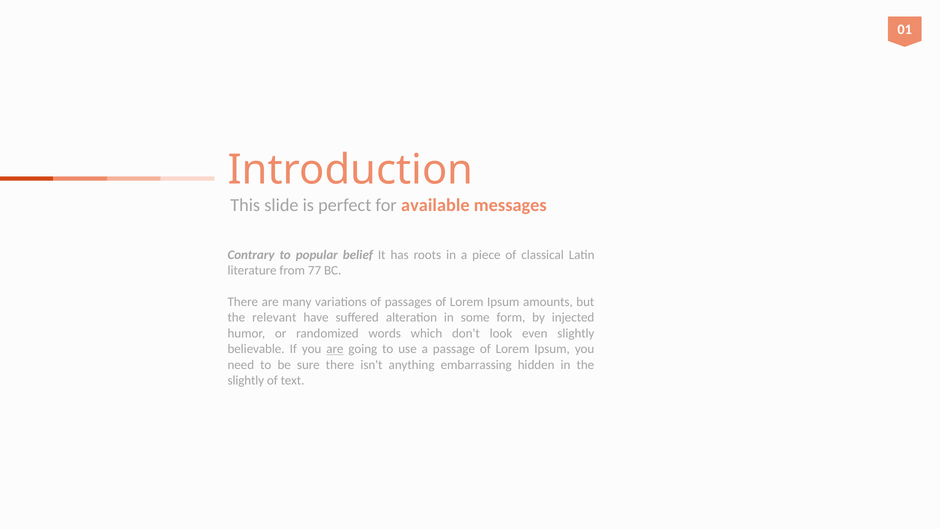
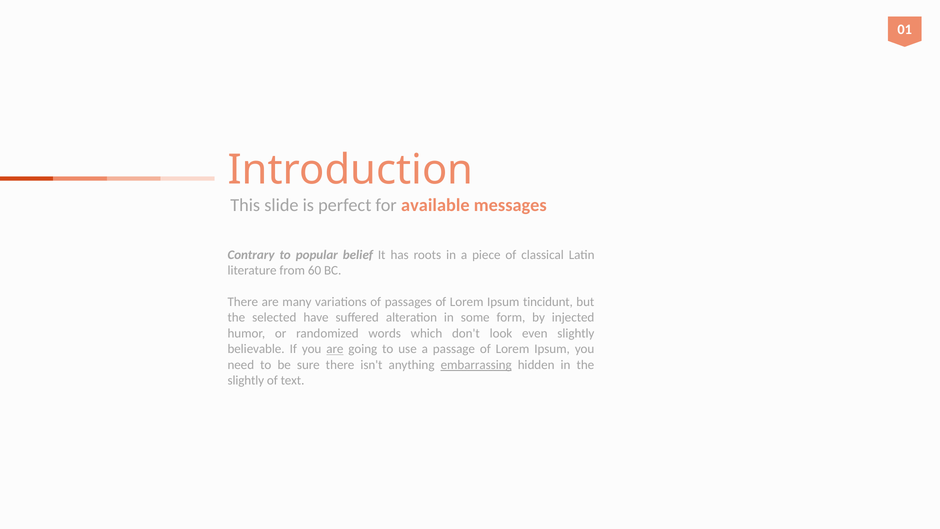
77: 77 -> 60 (315, 270)
amounts: amounts -> tincidunt (548, 302)
relevant: relevant -> selected (274, 318)
embarrassing underline: none -> present (476, 365)
